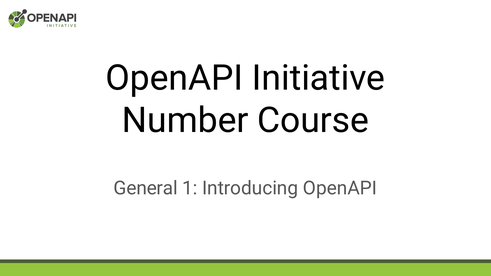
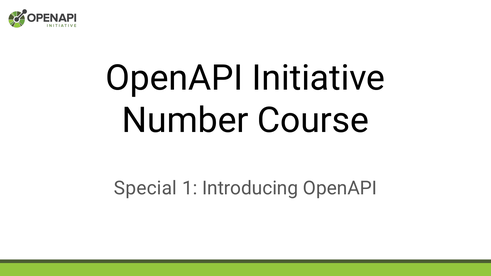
General: General -> Special (145, 188)
